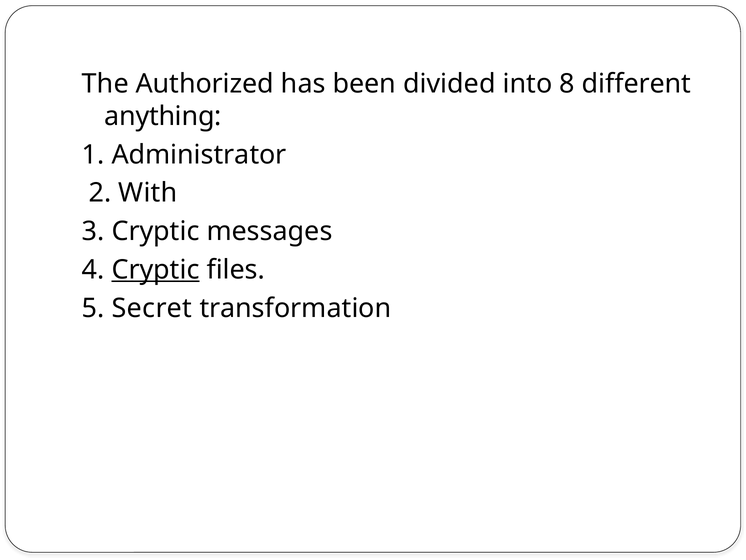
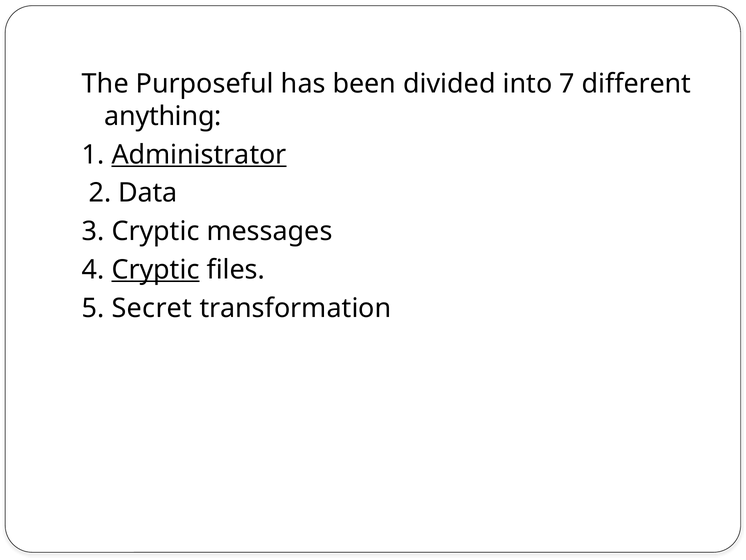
Authorized: Authorized -> Purposeful (205, 84)
8: 8 -> 7 (567, 84)
Administrator underline: none -> present (199, 155)
With: With -> Data (148, 193)
